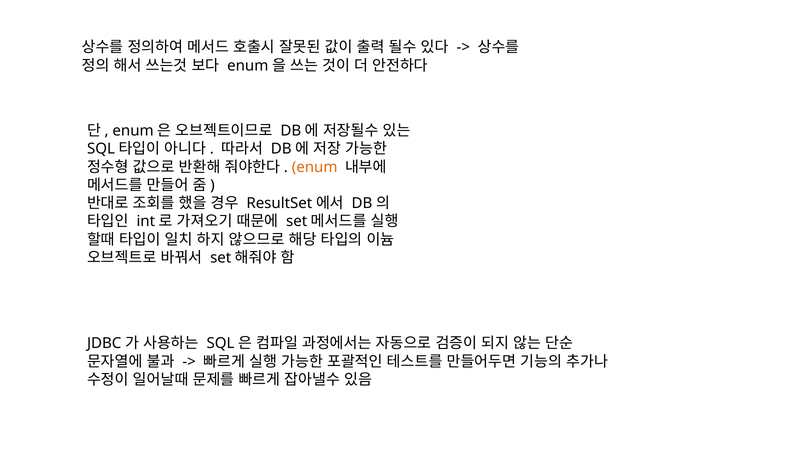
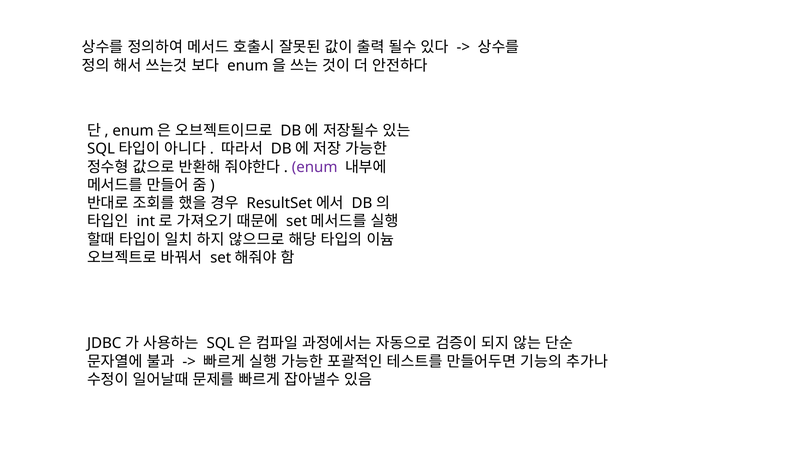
enum colour: orange -> purple (315, 167)
